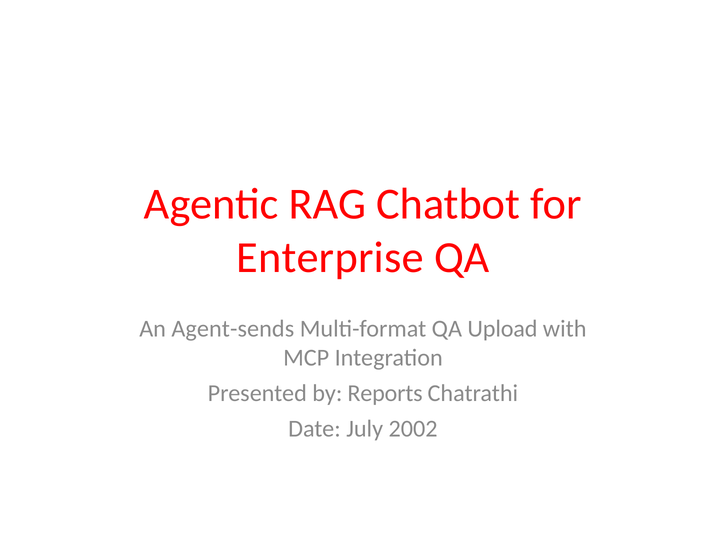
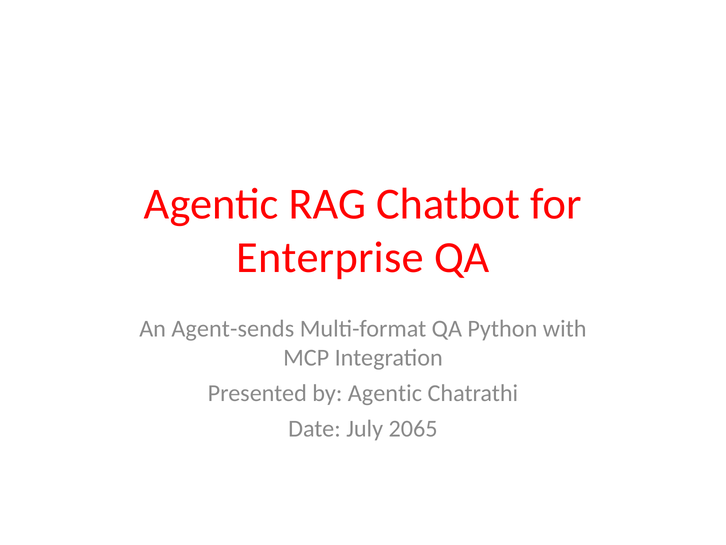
Upload: Upload -> Python (502, 328)
by Reports: Reports -> Agentic (385, 393)
2002: 2002 -> 2065 (413, 428)
